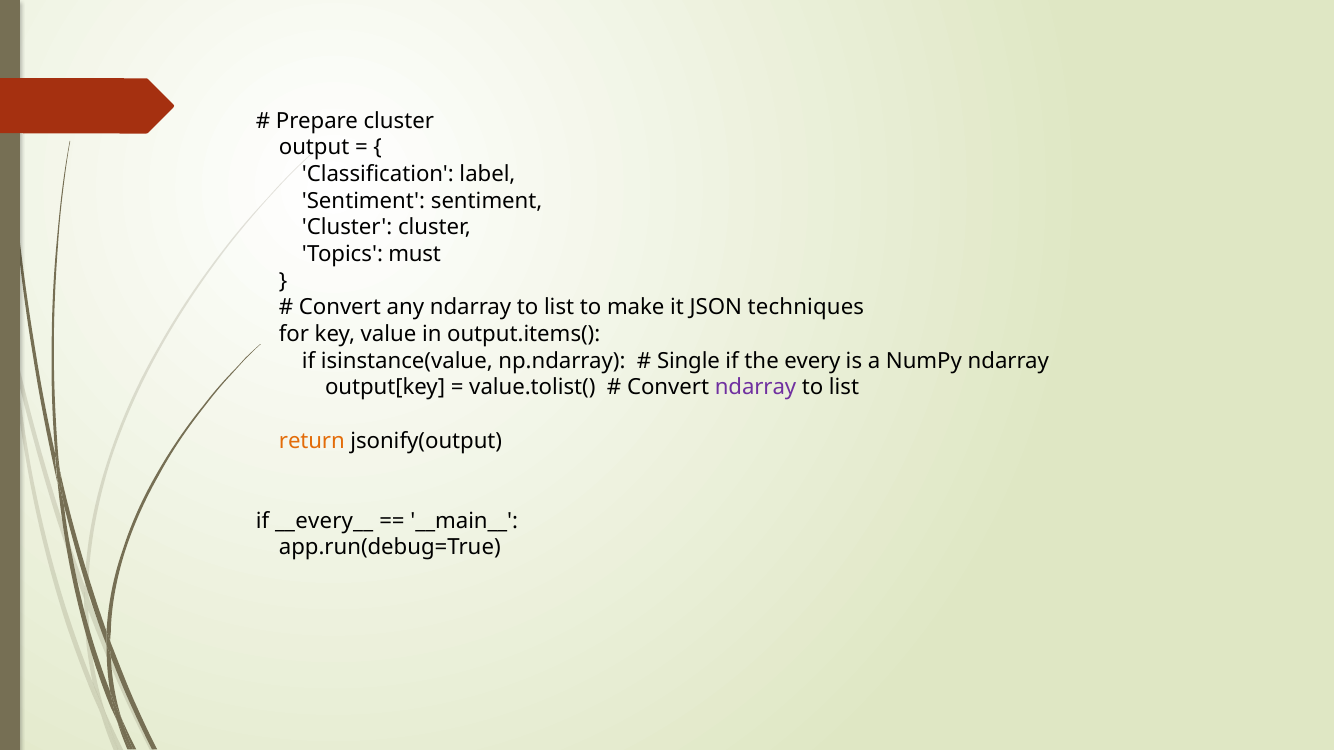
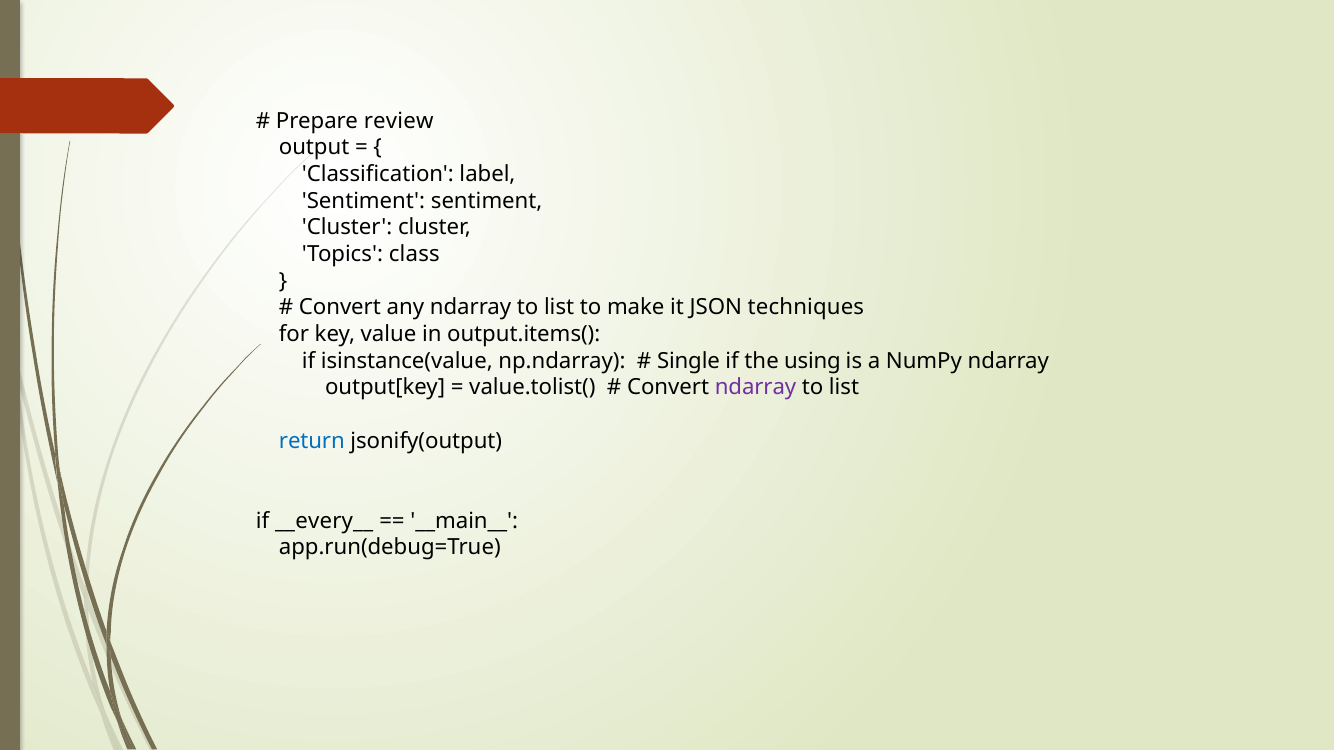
Prepare cluster: cluster -> review (399, 121)
must: must -> class (414, 254)
every: every -> using (812, 361)
return colour: orange -> blue (312, 441)
